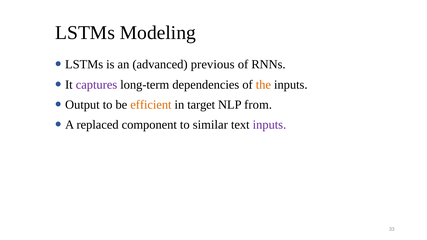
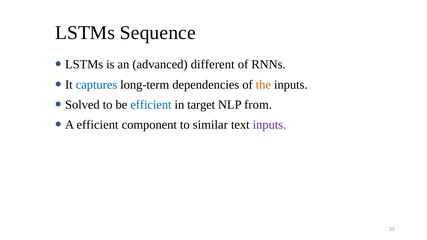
Modeling: Modeling -> Sequence (158, 33)
previous: previous -> different (213, 65)
captures colour: purple -> blue (96, 85)
Output: Output -> Solved (82, 105)
efficient colour: orange -> blue (151, 105)
A replaced: replaced -> efficient (98, 125)
